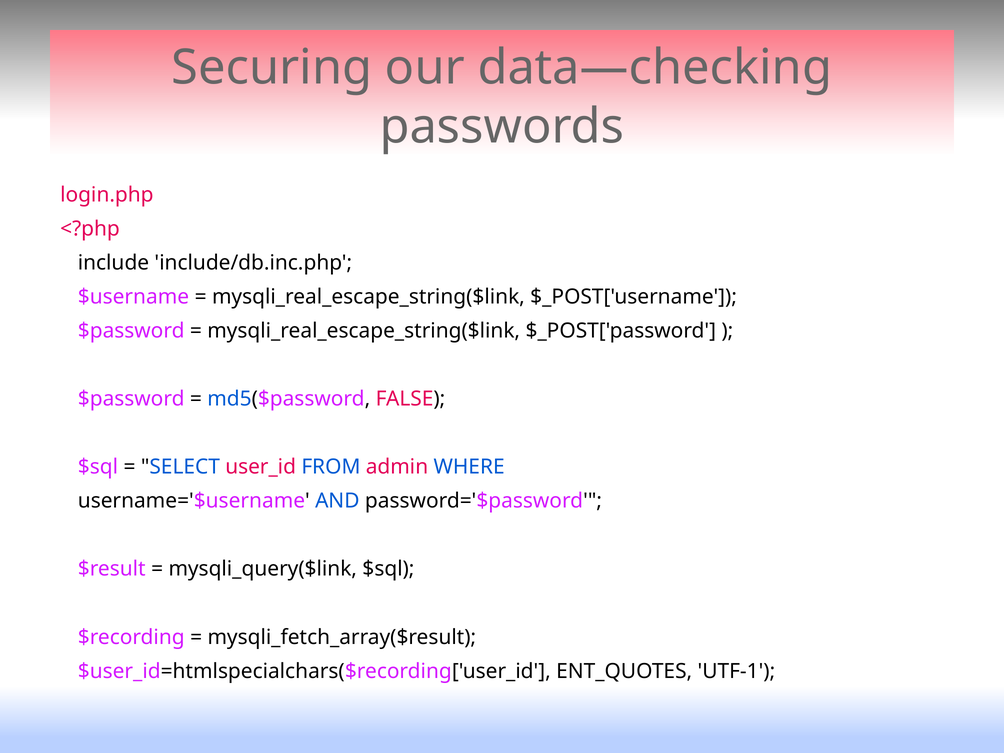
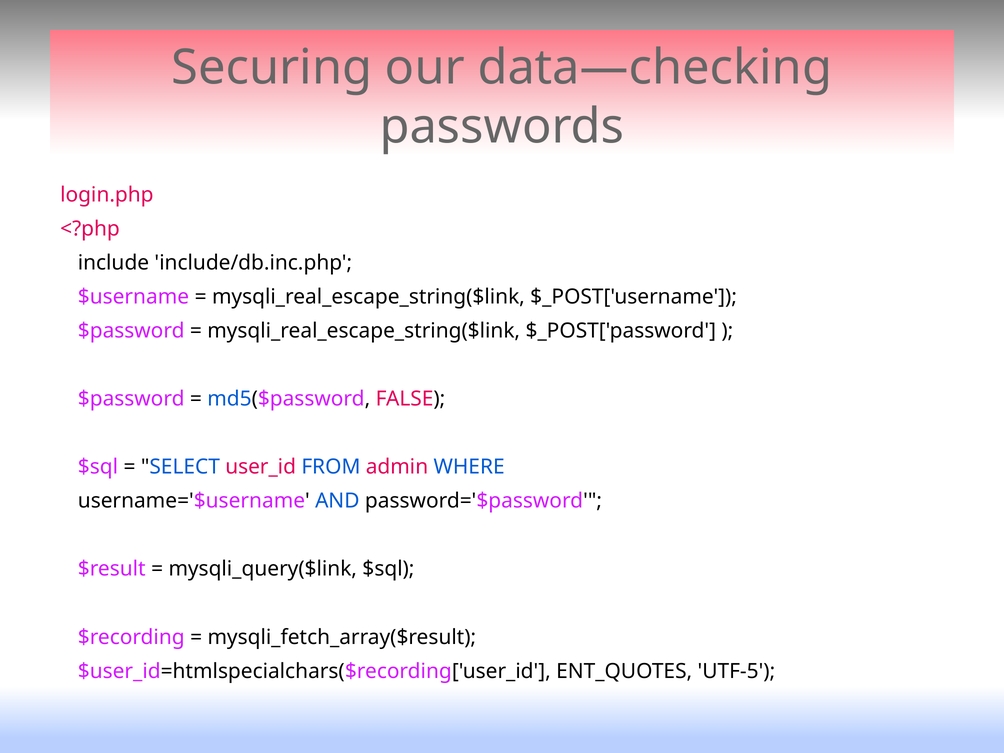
UTF-1: UTF-1 -> UTF-5 (736, 671)
